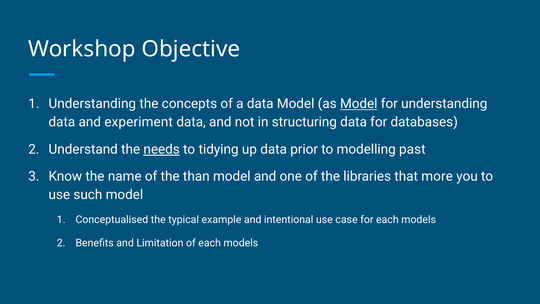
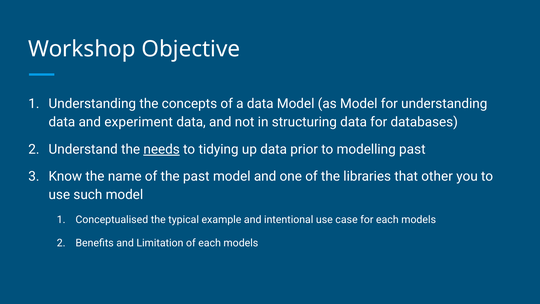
Model underline: present -> none (359, 104)
the than: than -> past (196, 176)
more: more -> other (437, 176)
